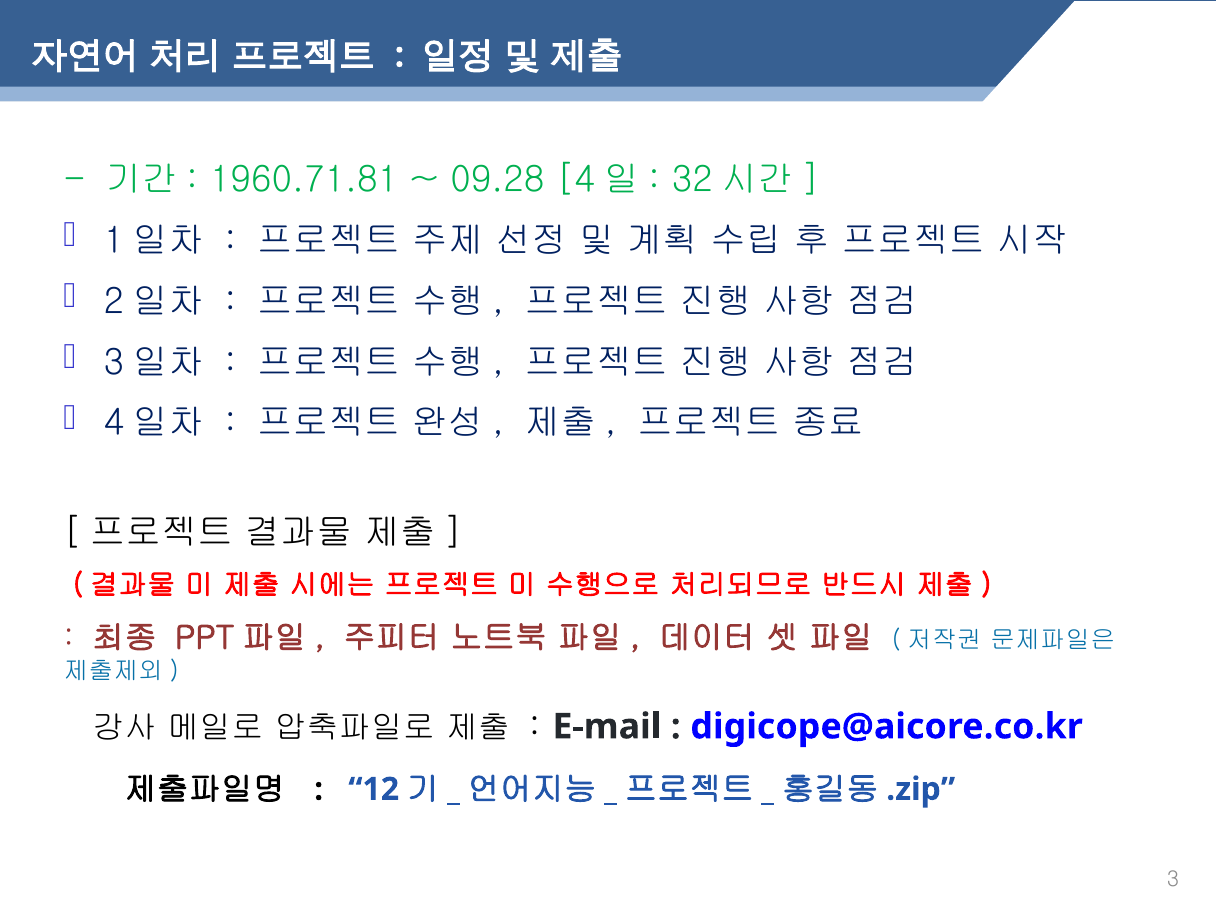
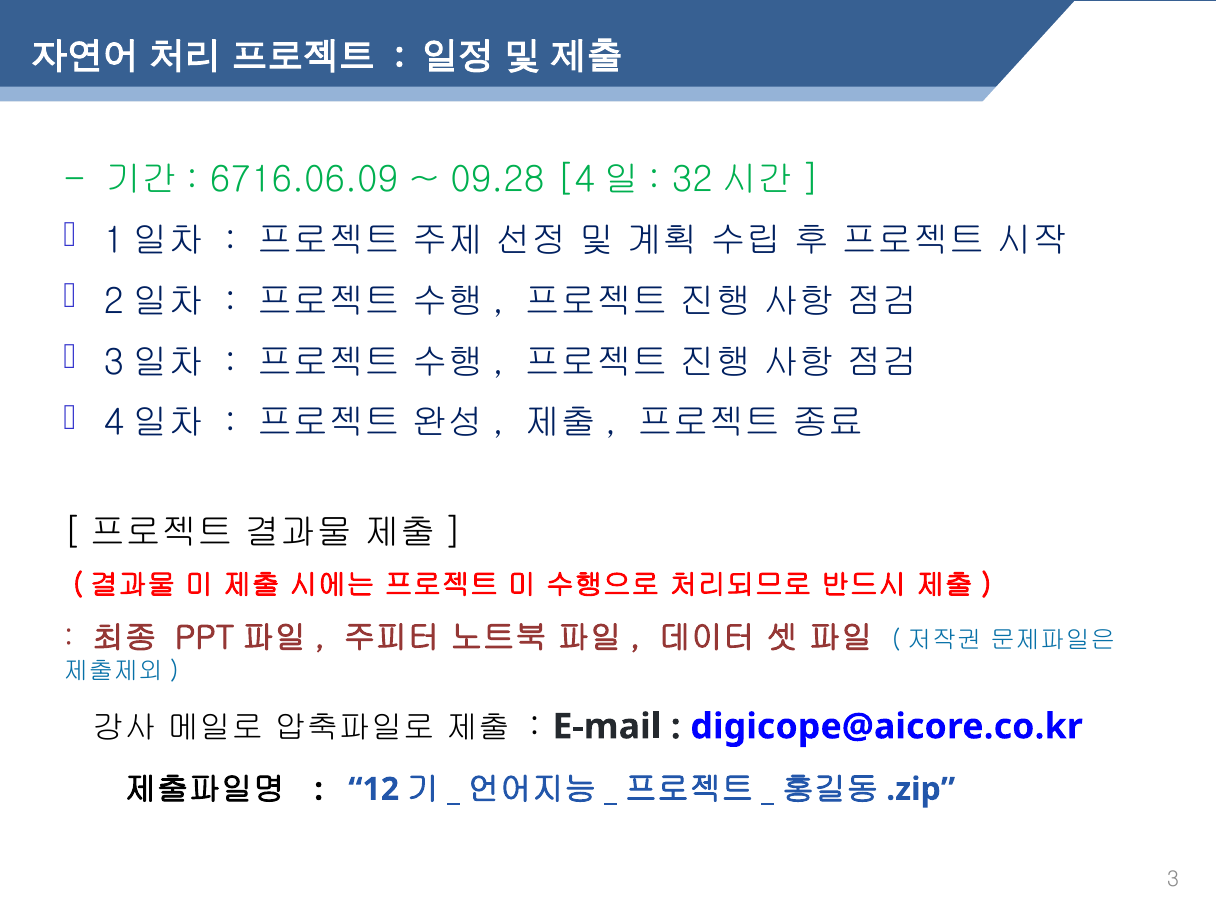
1960.71.81: 1960.71.81 -> 6716.06.09 (304, 180)
